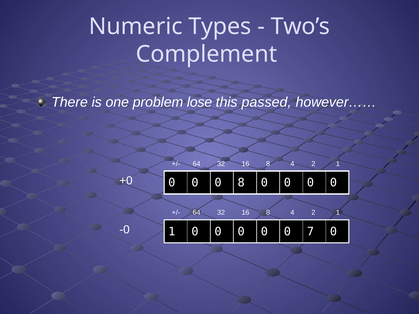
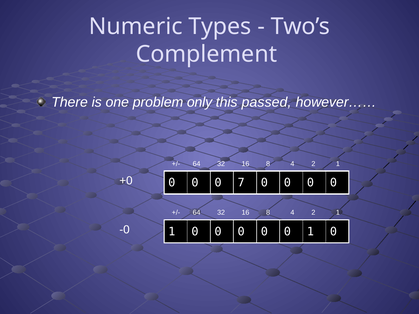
lose: lose -> only (200, 102)
0 8: 8 -> 7 (241, 183)
7: 7 -> 1 (310, 232)
